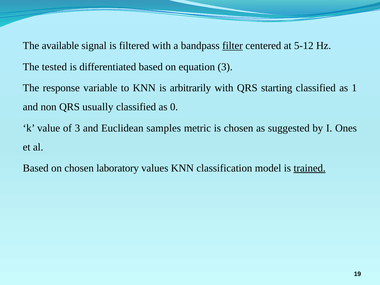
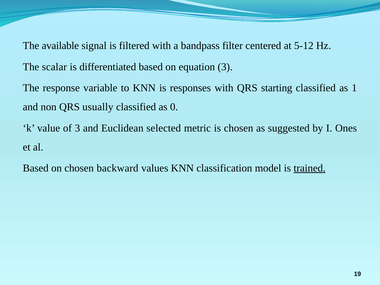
filter underline: present -> none (233, 46)
tested: tested -> scalar (54, 67)
arbitrarily: arbitrarily -> responses (190, 88)
samples: samples -> selected (164, 128)
laboratory: laboratory -> backward (118, 168)
